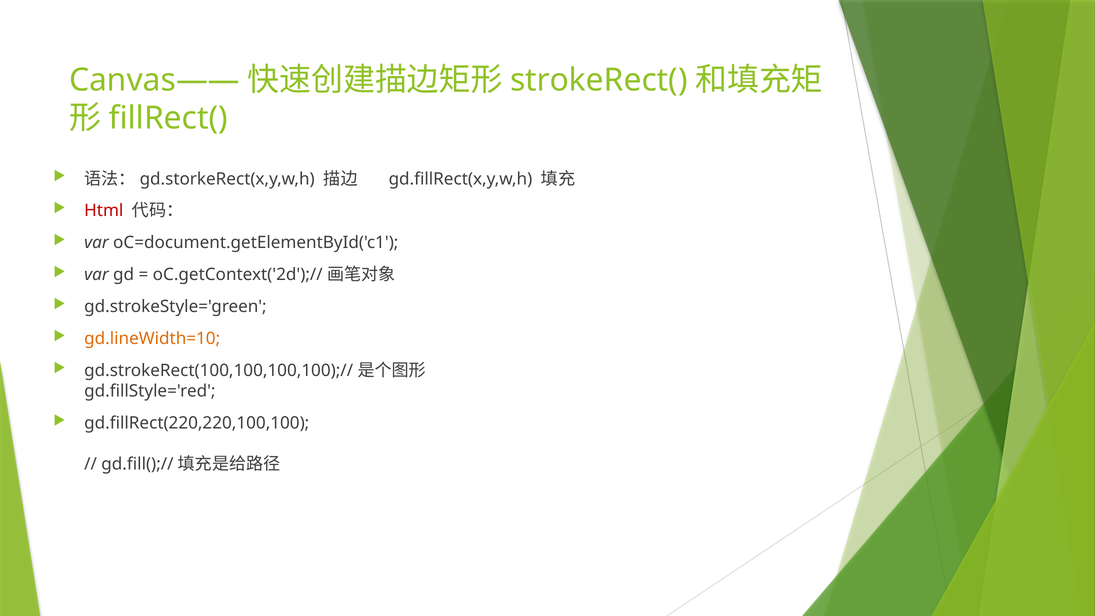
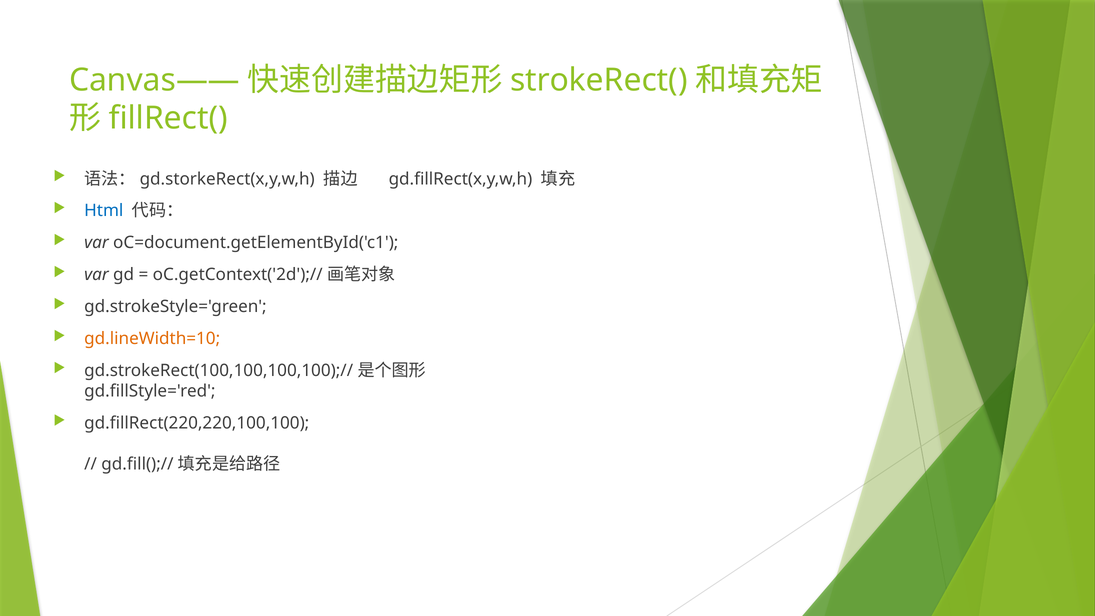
Html colour: red -> blue (104, 211)
